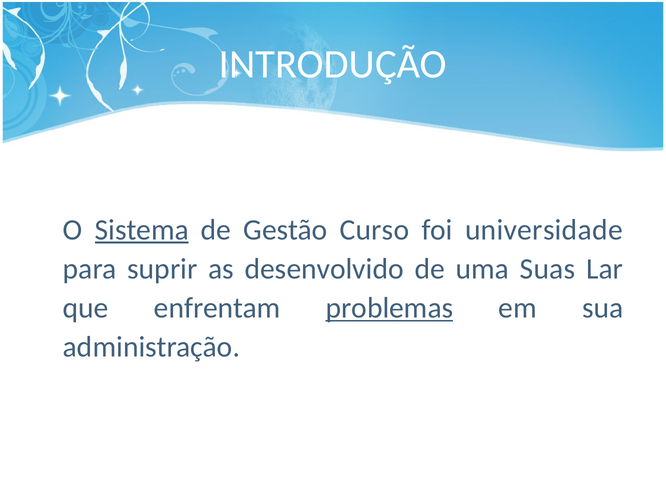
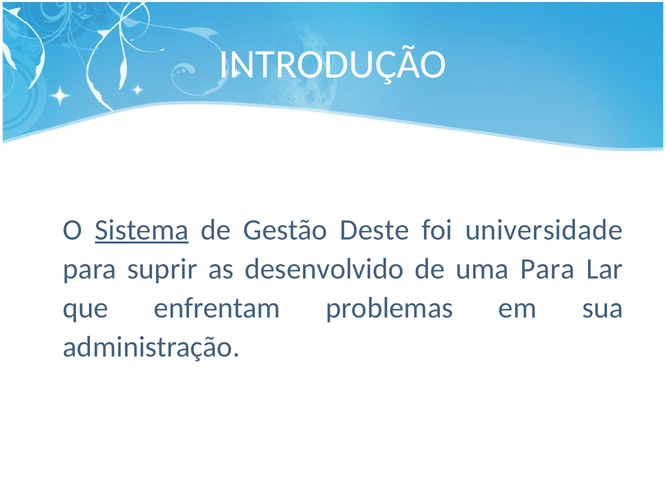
Curso: Curso -> Deste (375, 230)
uma Suas: Suas -> Para (547, 269)
problemas underline: present -> none (389, 308)
